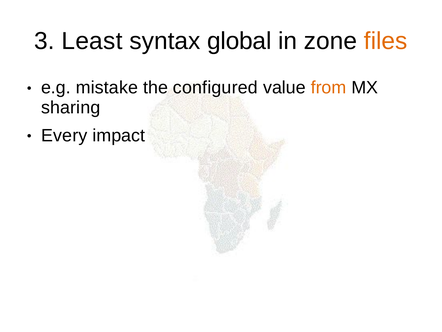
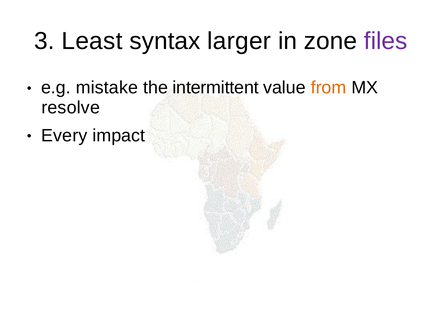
global: global -> larger (239, 41)
files colour: orange -> purple (386, 41)
configured: configured -> intermittent (216, 88)
sharing: sharing -> resolve (71, 108)
